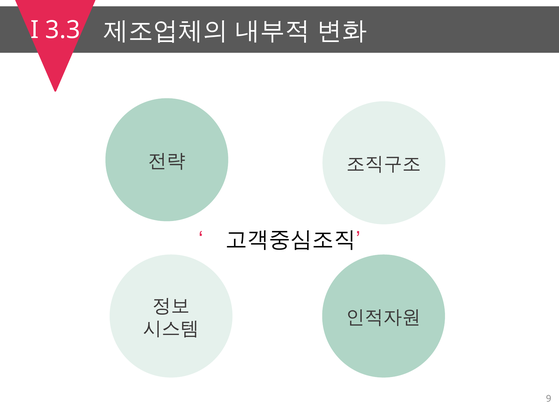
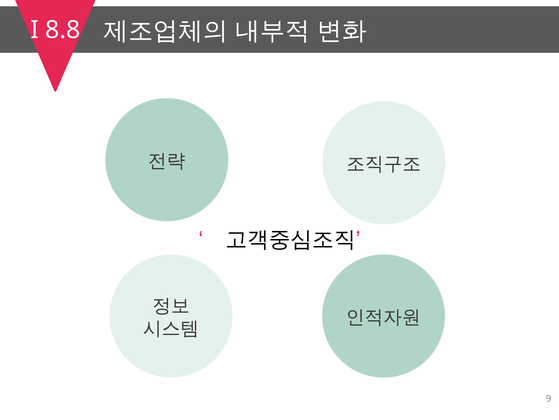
3.3: 3.3 -> 8.8 (63, 30)
